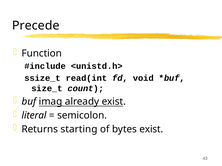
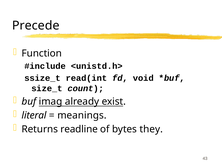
semicolon: semicolon -> meanings (82, 116)
starting: starting -> readline (79, 130)
bytes exist: exist -> they (151, 130)
